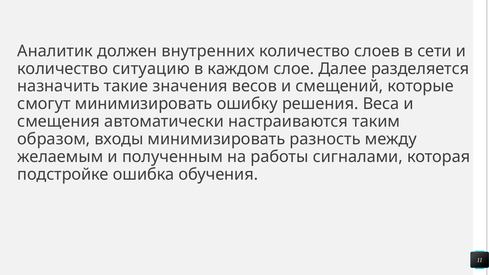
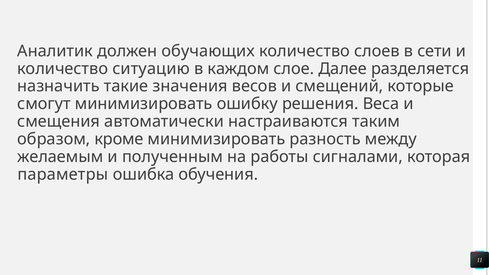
внутренних: внутренних -> обучающих (208, 51)
входы: входы -> кроме (119, 139)
подстройке: подстройке -> параметры (63, 174)
